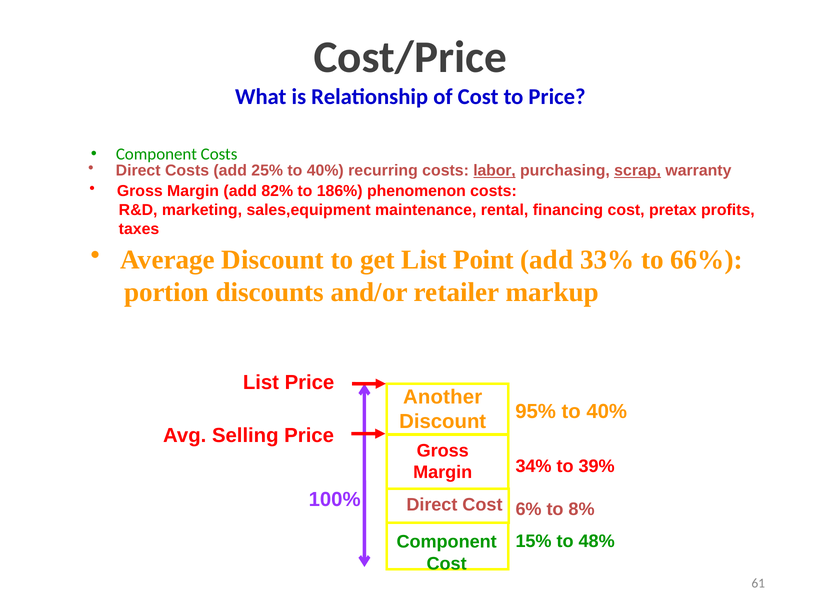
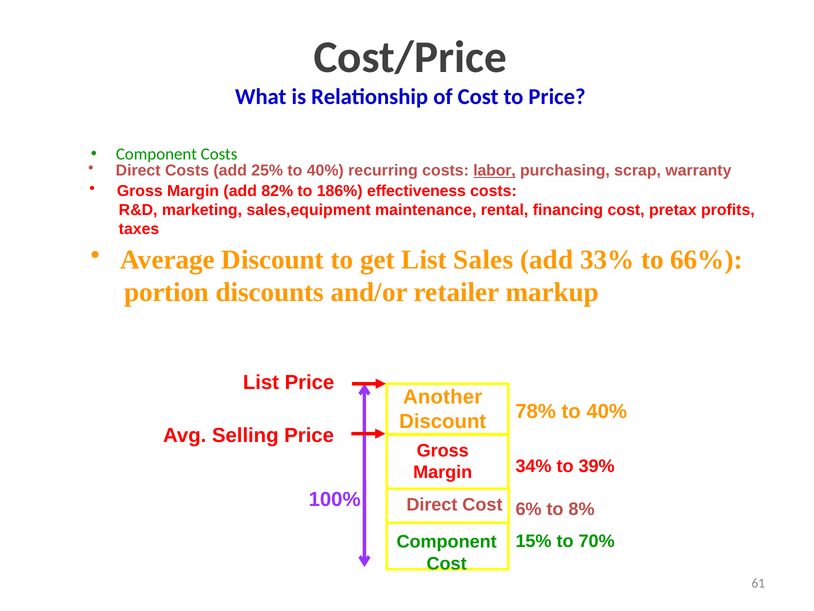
scrap underline: present -> none (638, 171)
phenomenon: phenomenon -> effectiveness (416, 191)
Point: Point -> Sales (483, 260)
95%: 95% -> 78% (536, 411)
48%: 48% -> 70% (597, 541)
